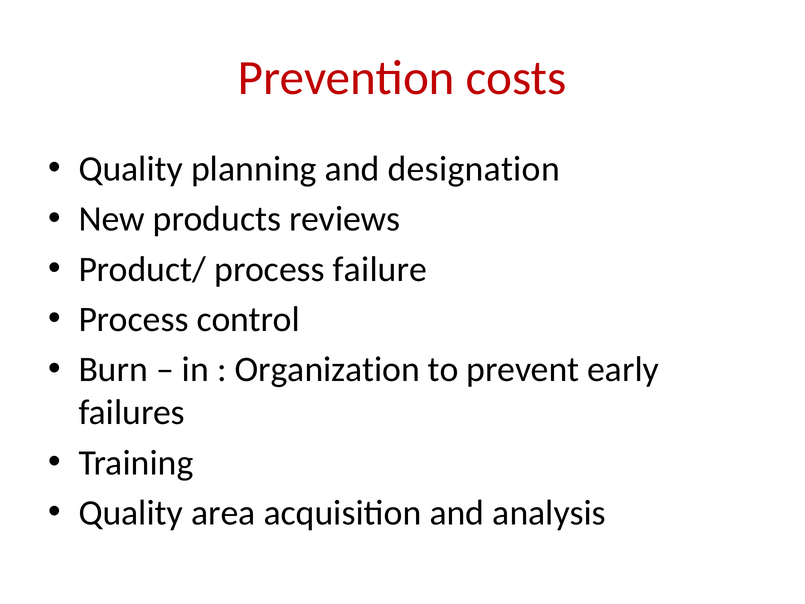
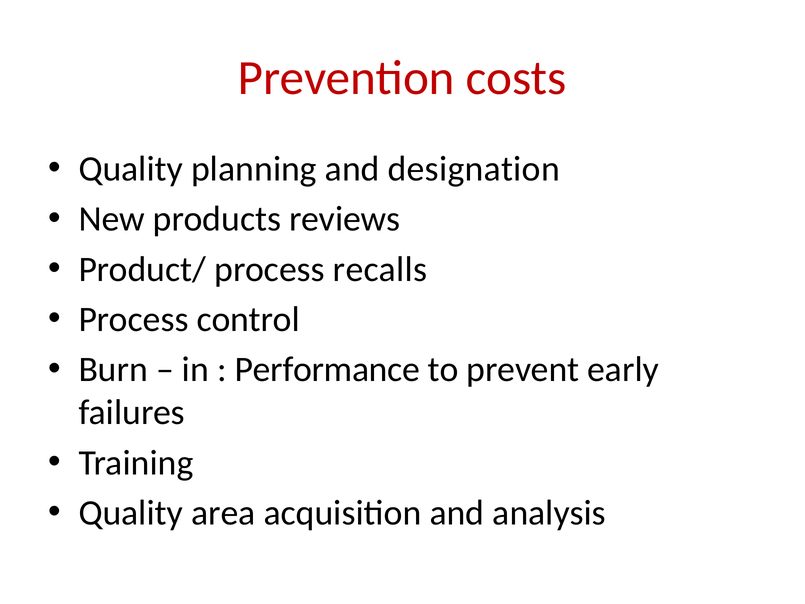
failure: failure -> recalls (380, 269)
Organization: Organization -> Performance (327, 369)
